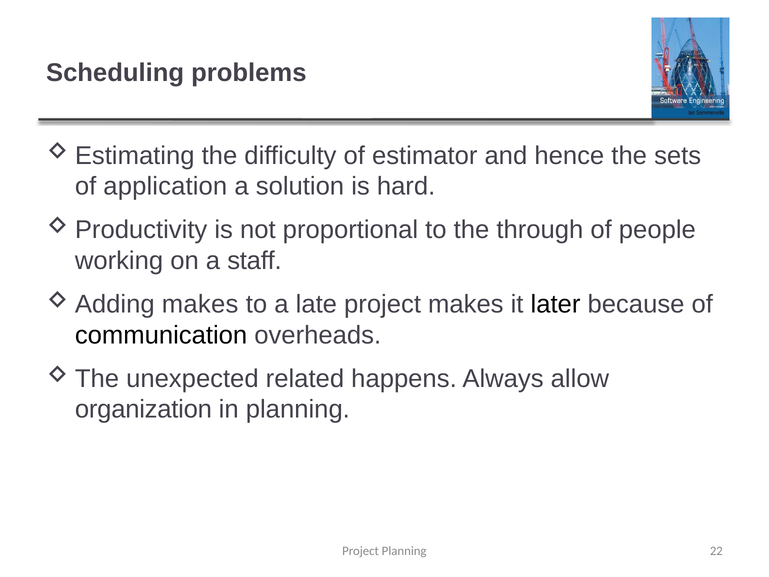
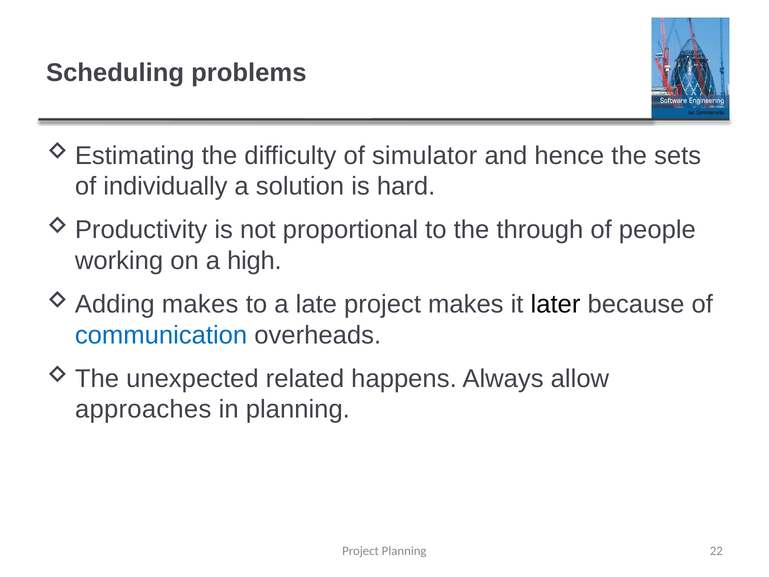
estimator: estimator -> simulator (425, 156)
application: application -> individually (165, 186)
staff: staff -> high (254, 261)
communication colour: black -> blue (161, 335)
organization: organization -> approaches (143, 409)
